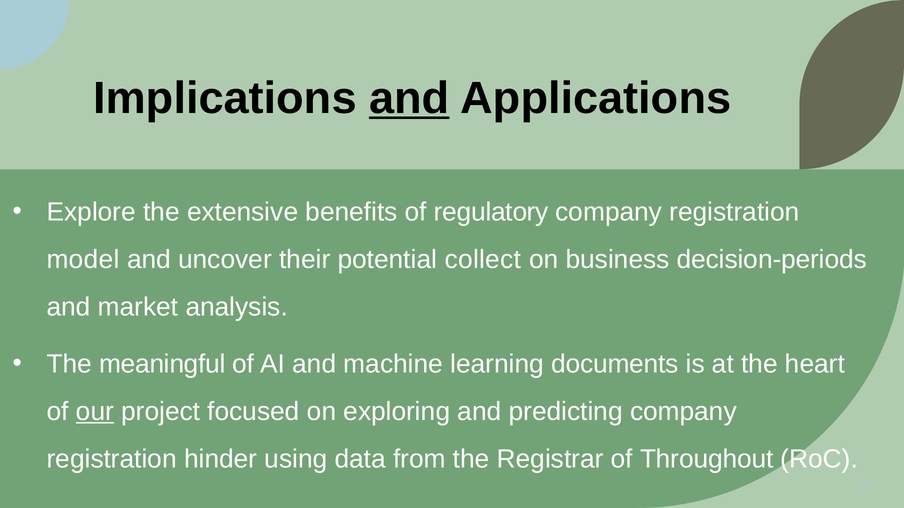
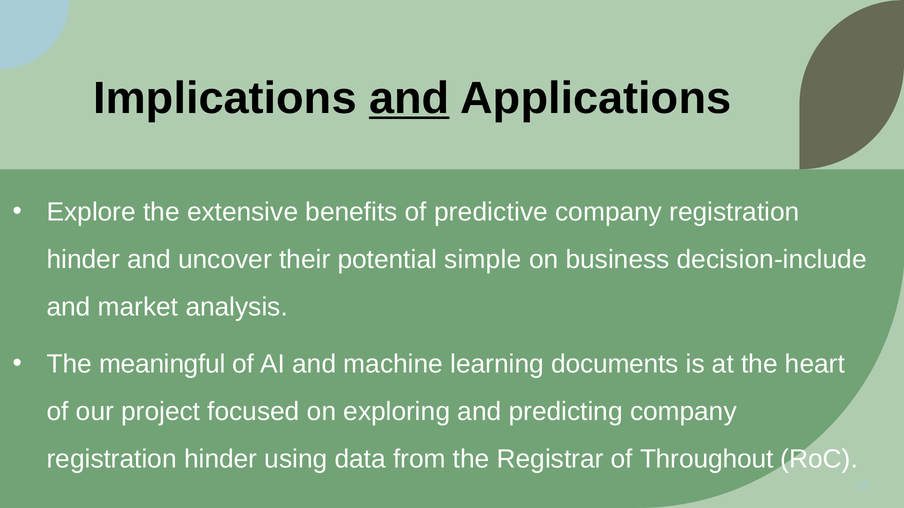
regulatory: regulatory -> predictive (491, 212)
model: model -> hinder (83, 260)
collect: collect -> simple (483, 260)
decision-periods: decision-periods -> decision-include (772, 260)
our underline: present -> none (95, 412)
